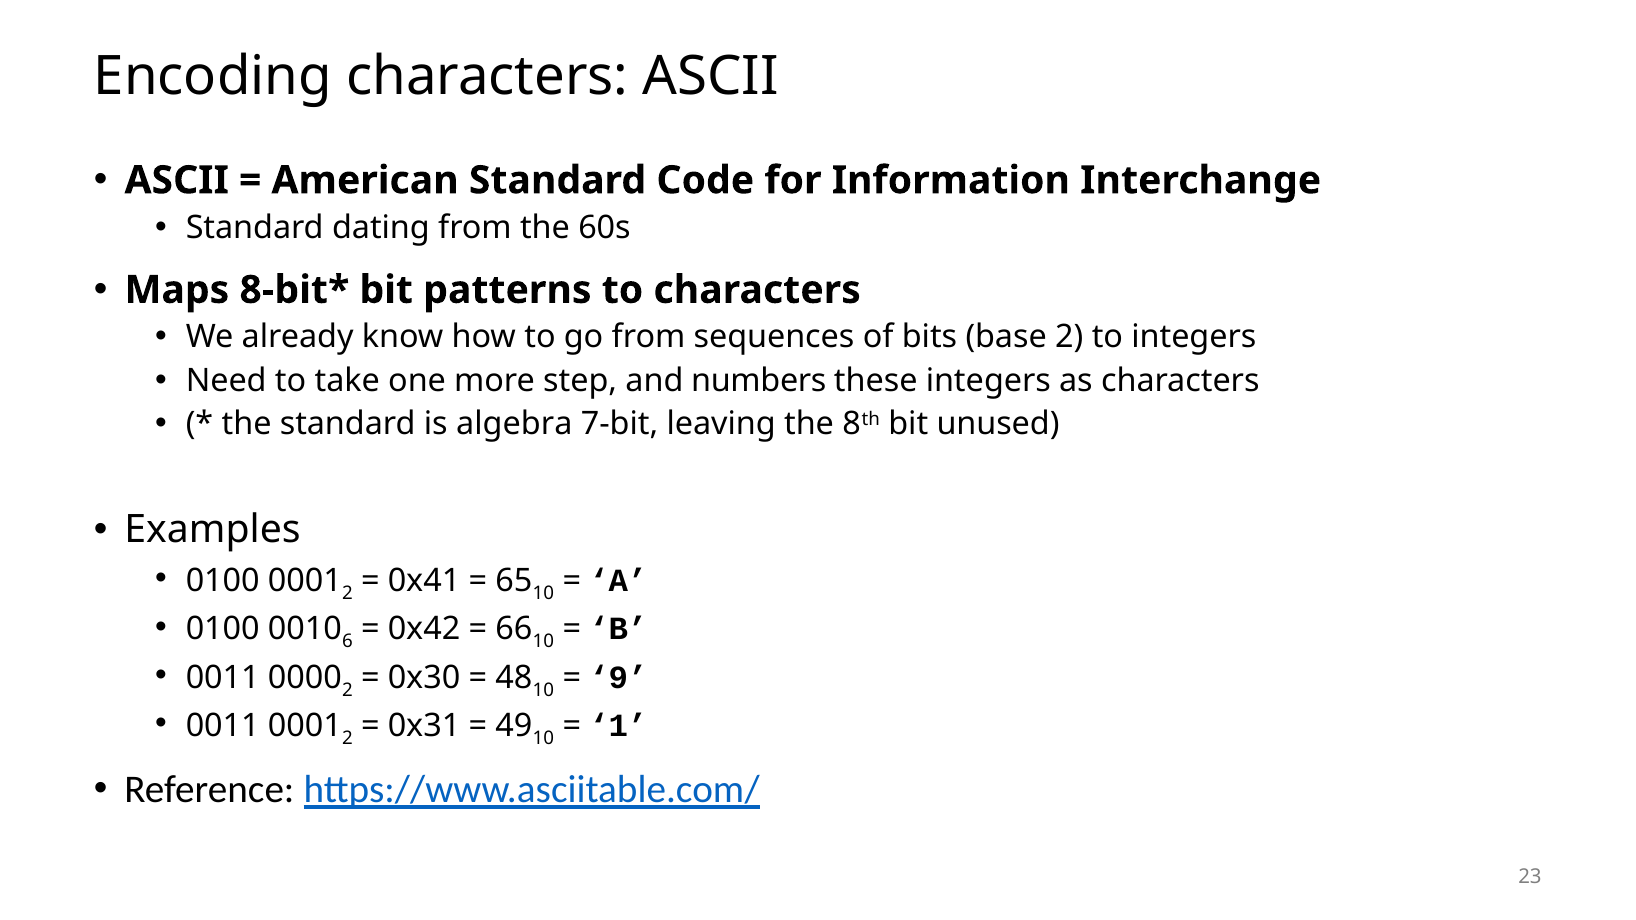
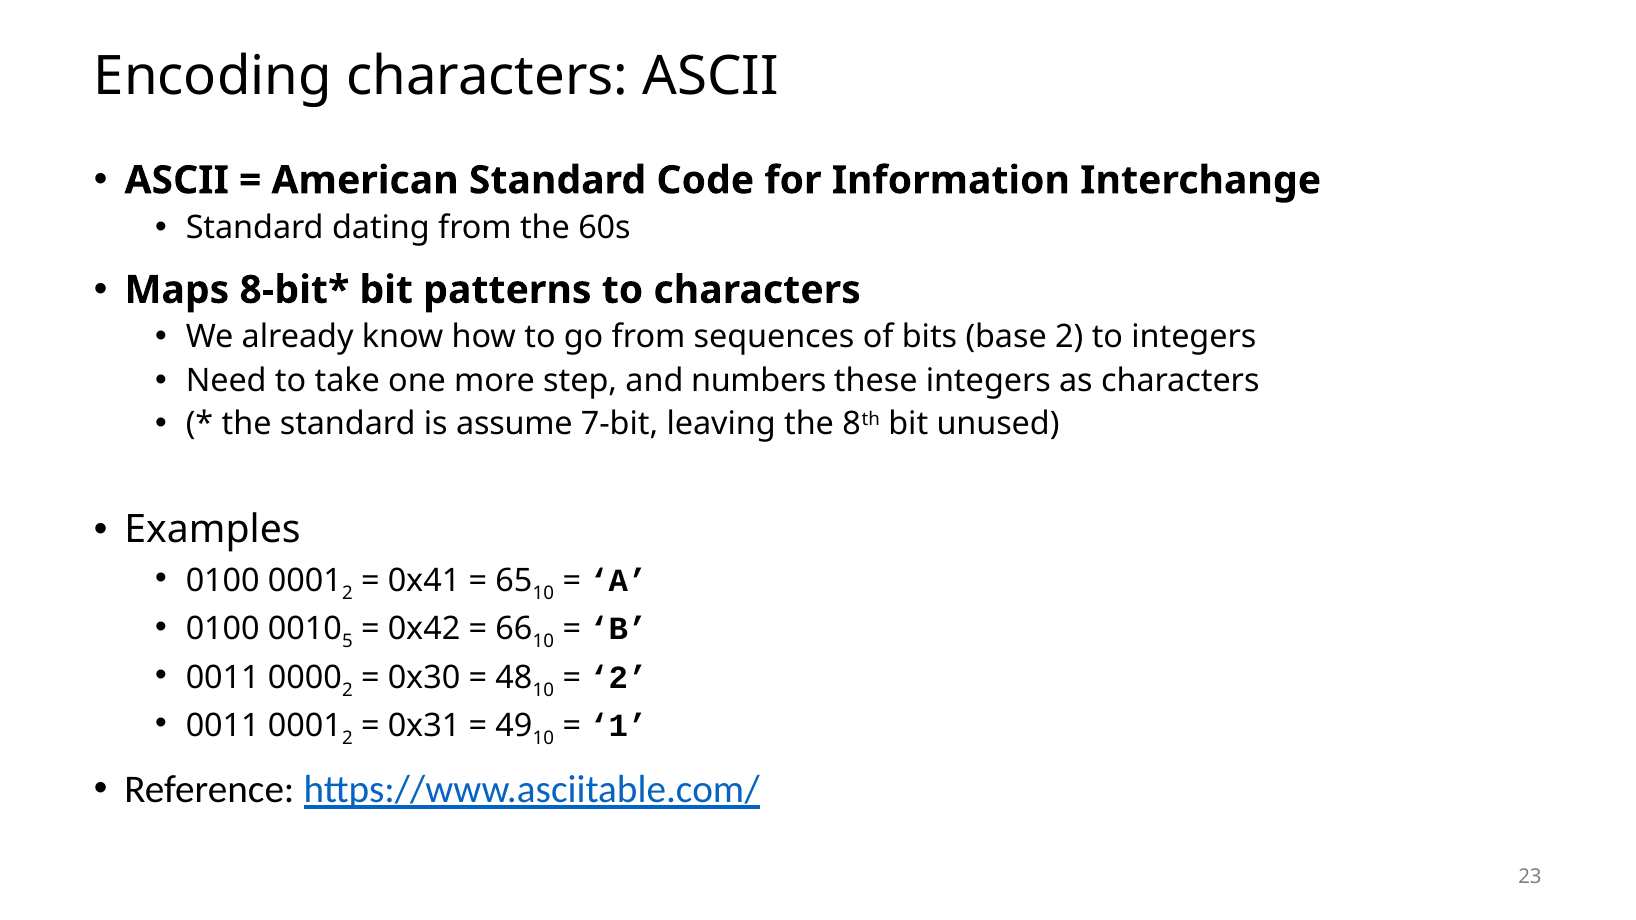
algebra: algebra -> assume (514, 424)
6: 6 -> 5 (347, 642)
9: 9 -> 2 (618, 678)
